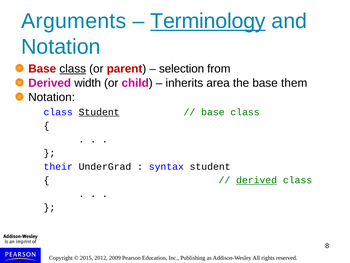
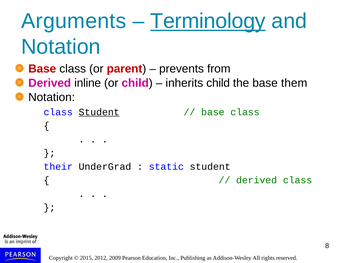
class underline: present -> none (73, 69)
selection: selection -> prevents (182, 69)
width: width -> inline (88, 83)
inherits area: area -> child (218, 83)
syntax: syntax -> static (166, 166)
derived underline: present -> none (257, 180)
